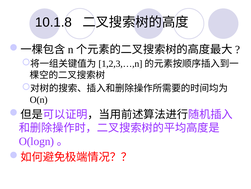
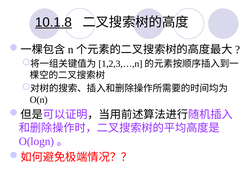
10.1.8 underline: none -> present (54, 22)
